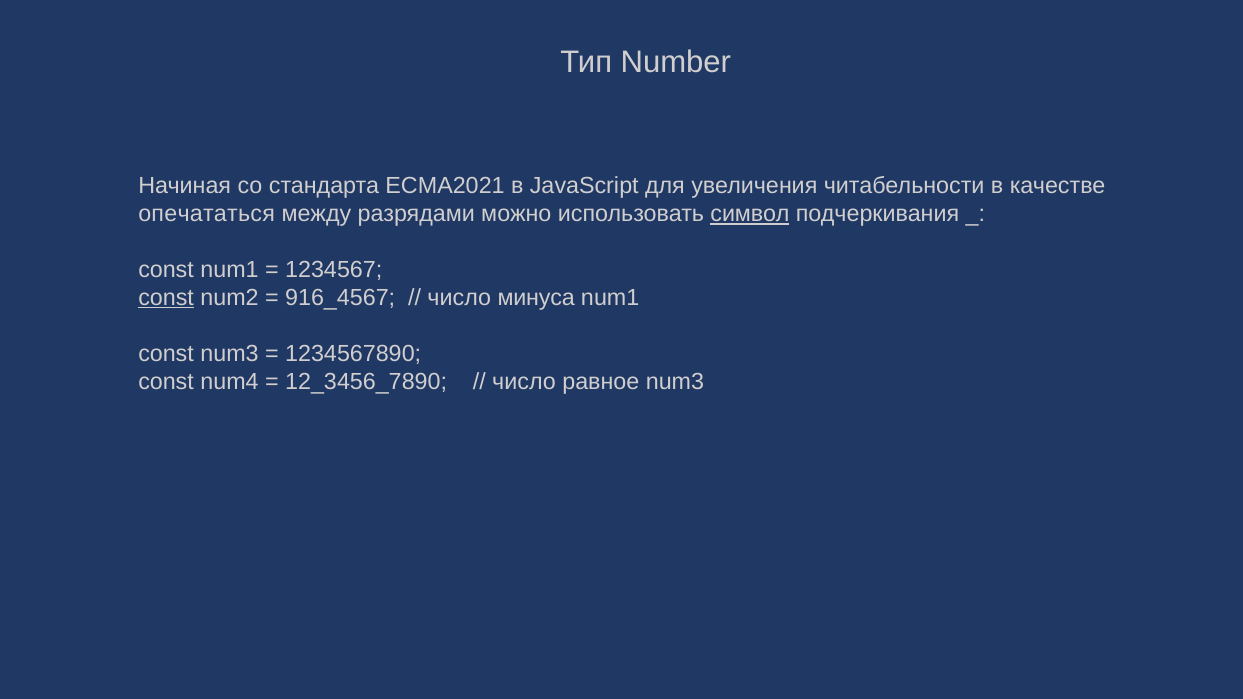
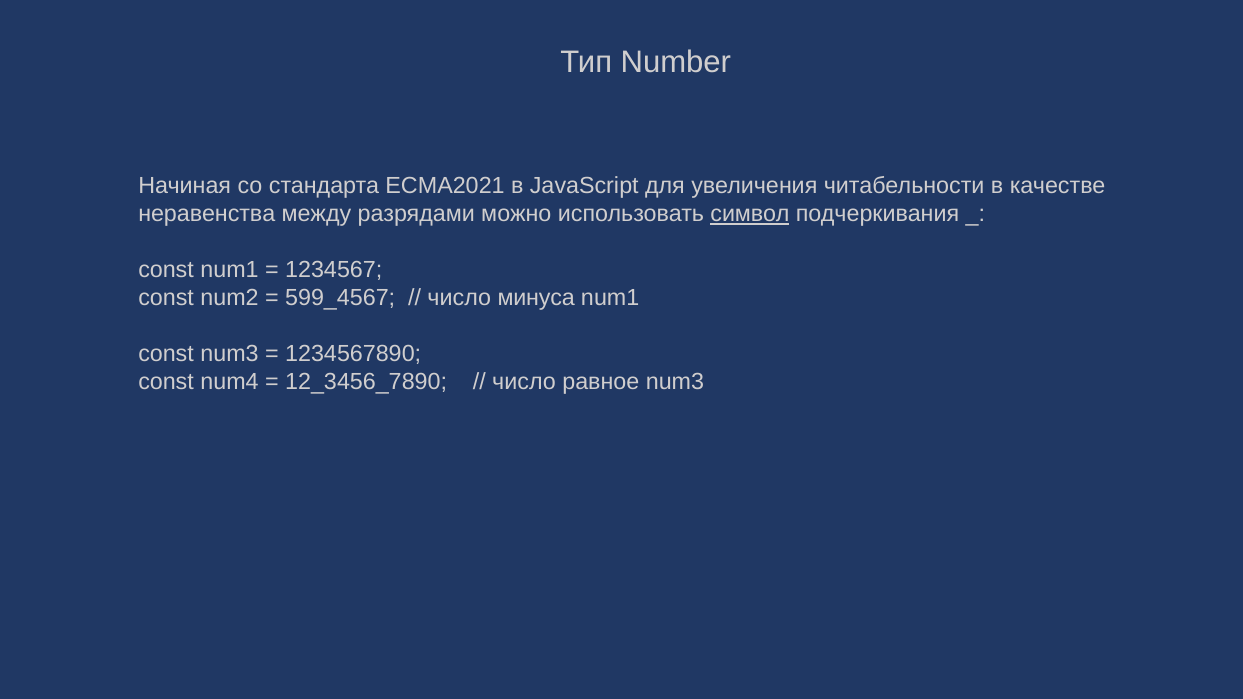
опечататься: опечататься -> неравенства (207, 214)
const underline: present -> none (166, 298)
916_4567: 916_4567 -> 599_4567 (340, 298)
